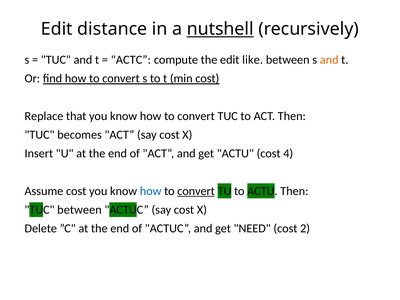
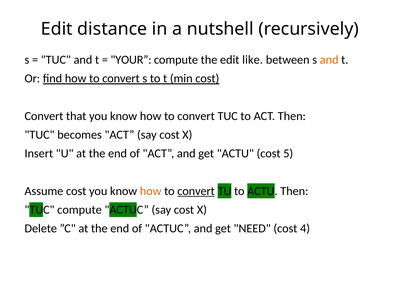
nutshell underline: present -> none (220, 29)
ACTC: ACTC -> YOUR (131, 60)
Replace: Replace -> Convert (44, 116)
4: 4 -> 5 (288, 154)
how colour: blue -> orange (151, 191)
TUC between: between -> compute (80, 210)
2: 2 -> 4 (305, 229)
